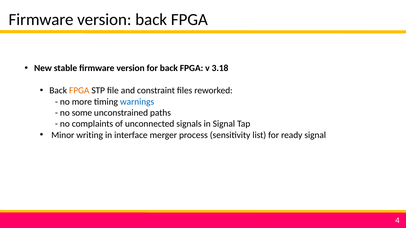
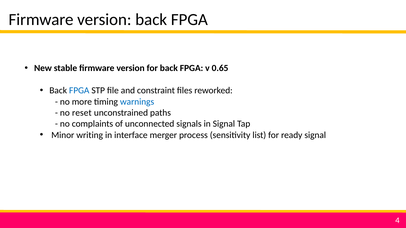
3.18: 3.18 -> 0.65 (220, 68)
FPGA colour: orange -> blue (79, 91)
some: some -> reset (82, 113)
